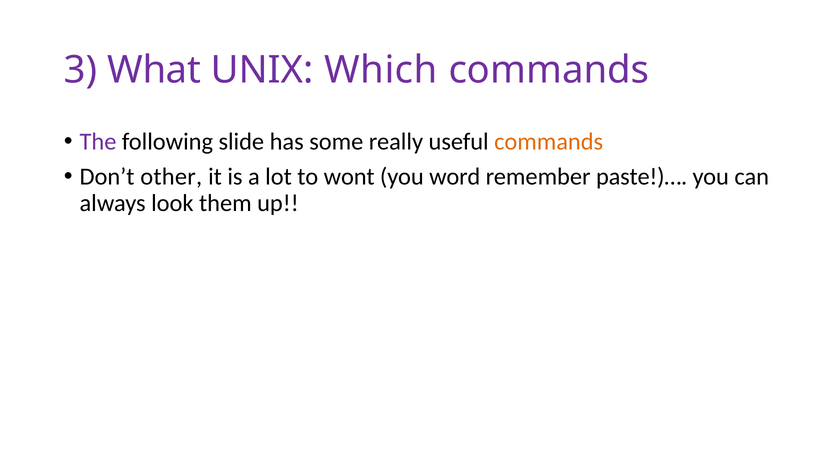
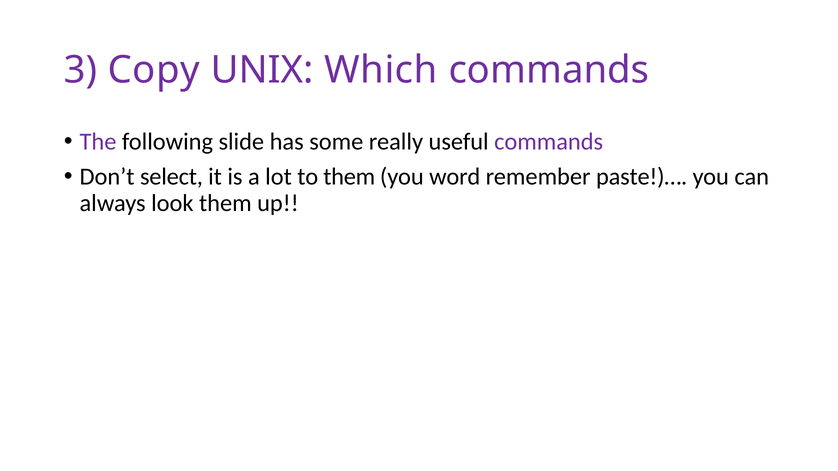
What: What -> Copy (154, 70)
commands colour: orange -> purple (549, 142)
other: other -> select (171, 177)
to wont: wont -> them (349, 177)
